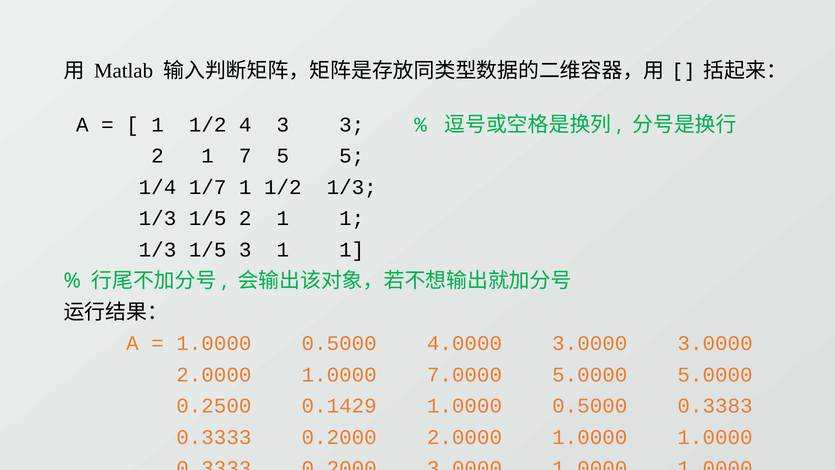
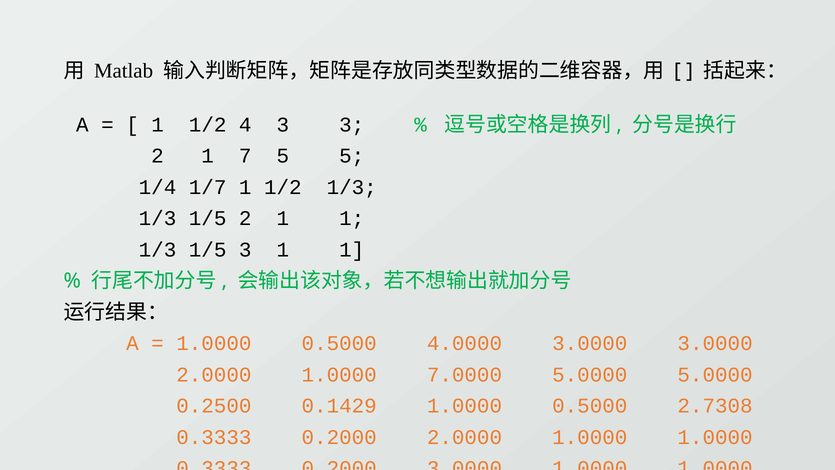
0.3383: 0.3383 -> 2.7308 (715, 406)
